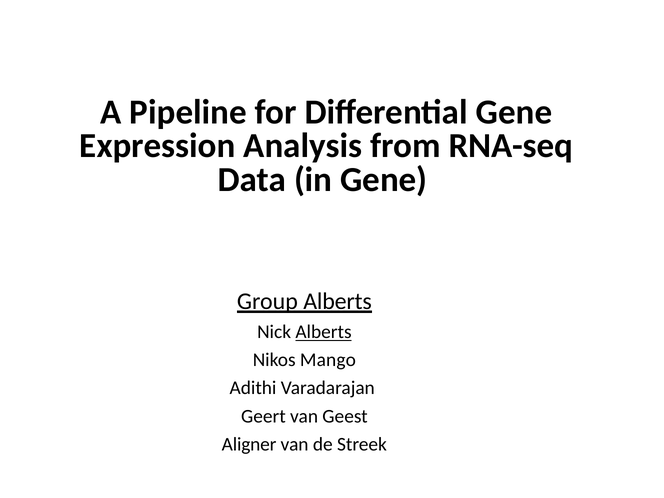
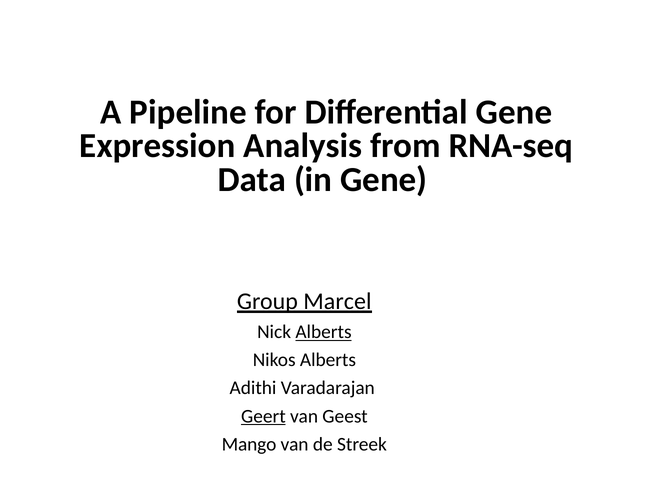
Group Alberts: Alberts -> Marcel (337, 302)
Nikos Mango: Mango -> Alberts (328, 360)
Geert underline: none -> present (263, 416)
Aligner: Aligner -> Mango (249, 444)
